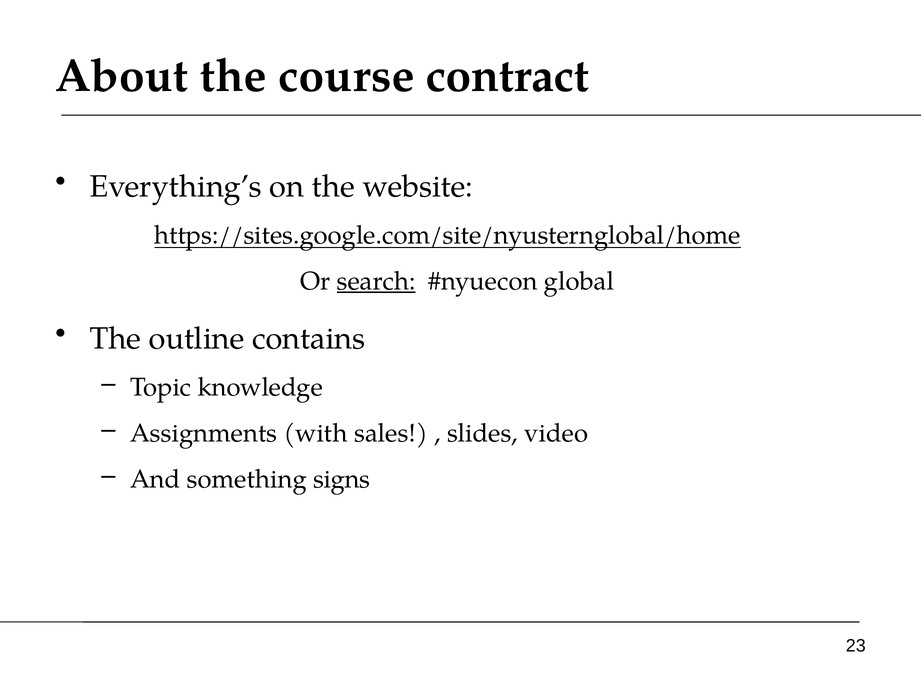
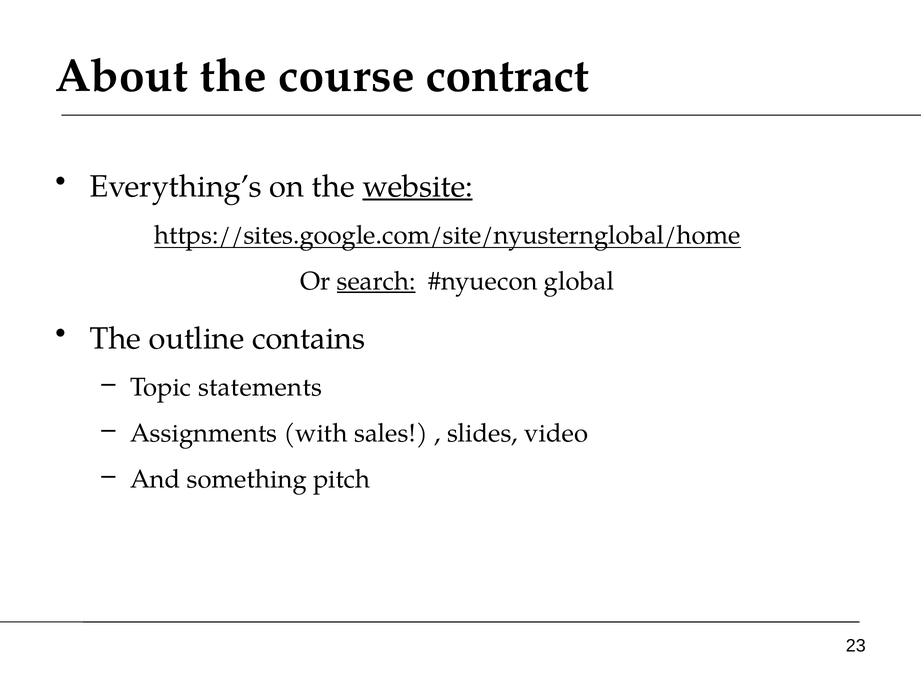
website underline: none -> present (418, 186)
knowledge: knowledge -> statements (260, 387)
signs: signs -> pitch (342, 479)
